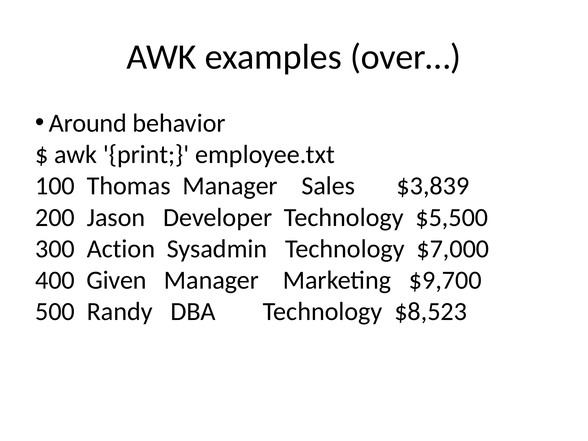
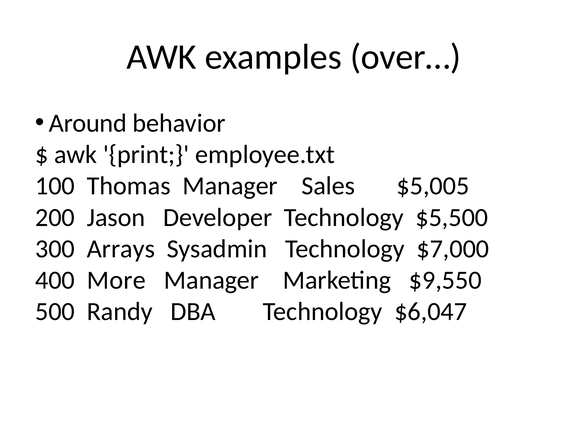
$3,839: $3,839 -> $5,005 (433, 186)
Action: Action -> Arrays (121, 249)
Given: Given -> More (116, 280)
$9,700: $9,700 -> $9,550 (445, 280)
$8,523: $8,523 -> $6,047 (431, 312)
